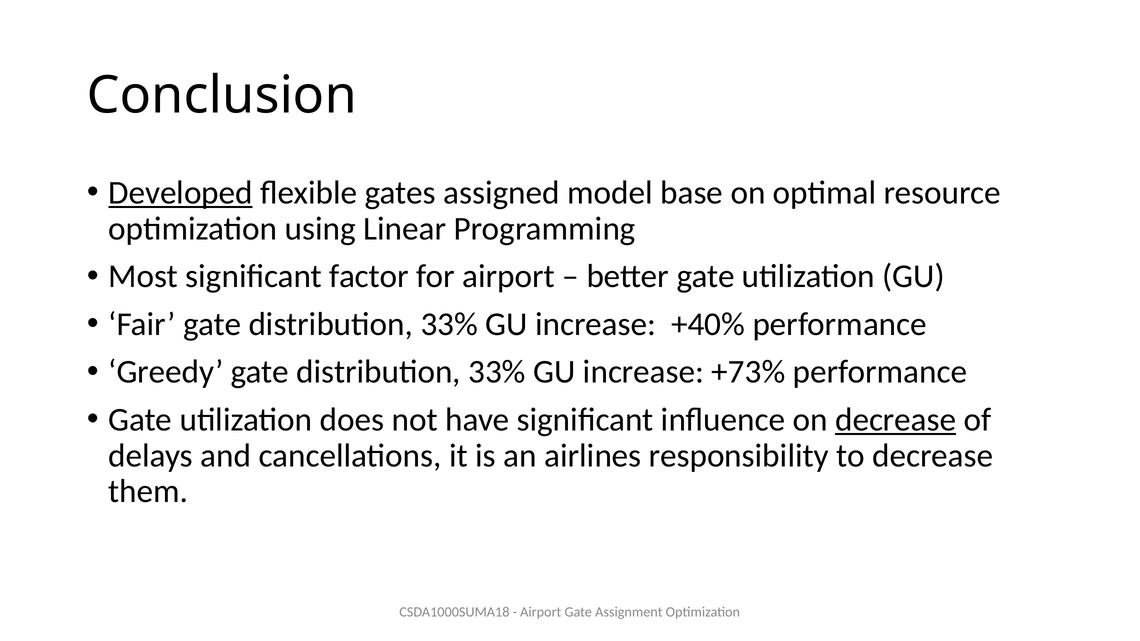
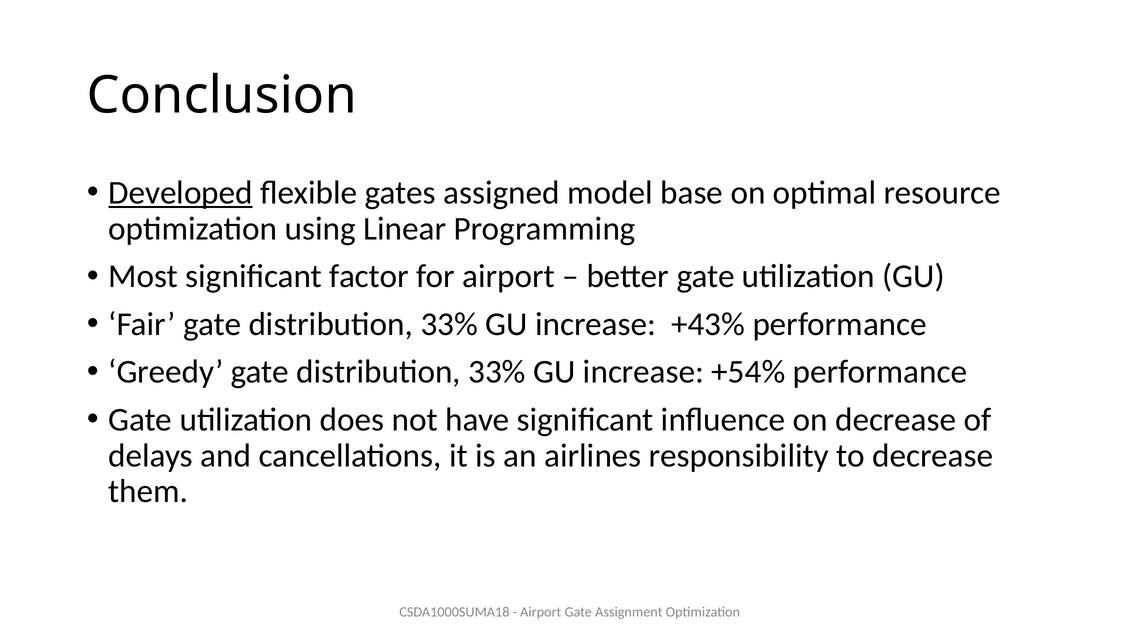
+40%: +40% -> +43% (708, 324)
+73%: +73% -> +54% (748, 372)
decrease underline: present -> none (896, 420)
